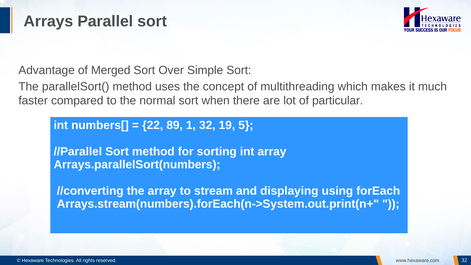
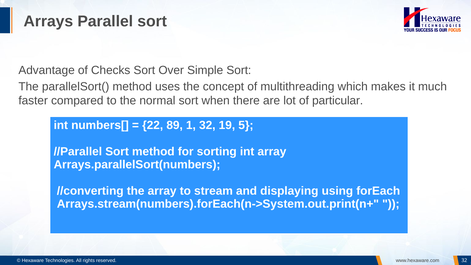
Merged: Merged -> Checks (111, 70)
